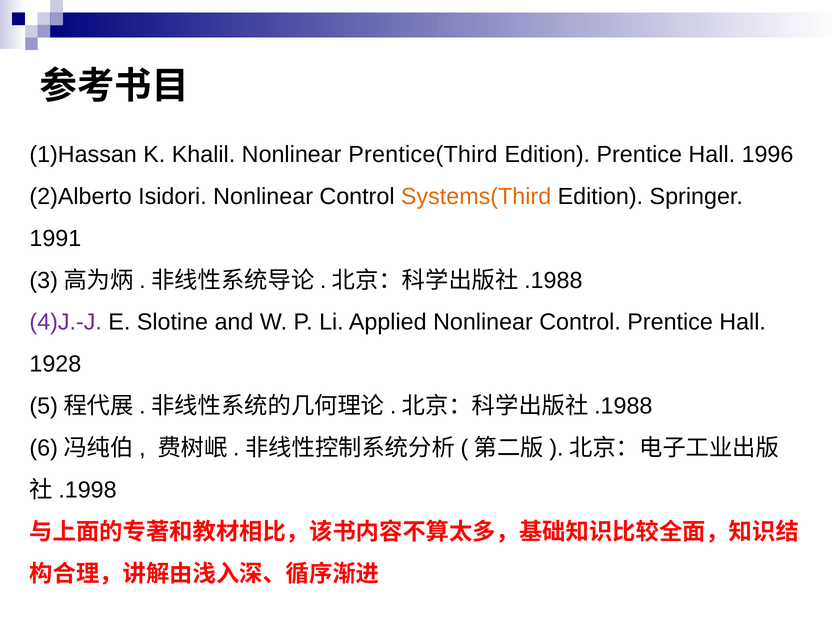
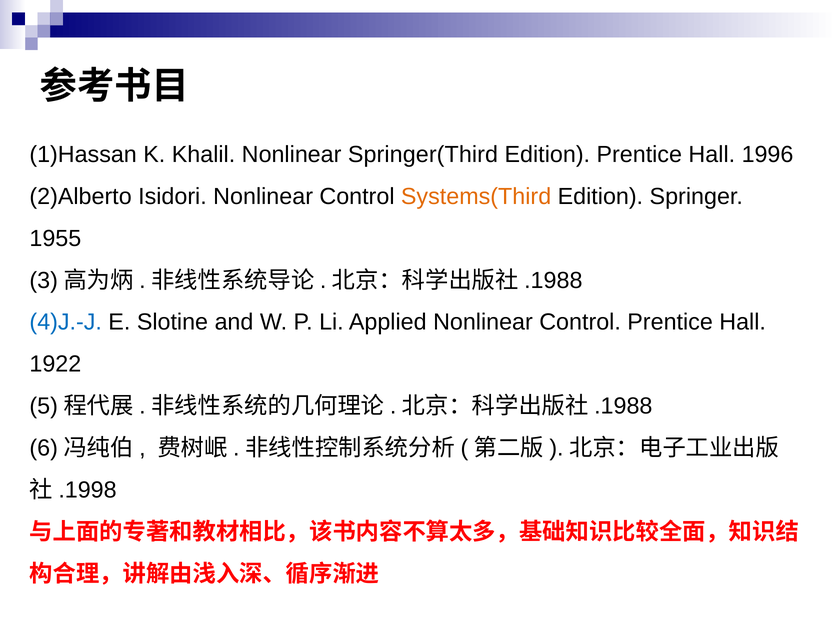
Prentice(Third: Prentice(Third -> Springer(Third (423, 154)
1991: 1991 -> 1955 (55, 238)
4)J.-J colour: purple -> blue (66, 322)
1928: 1928 -> 1922 (55, 364)
